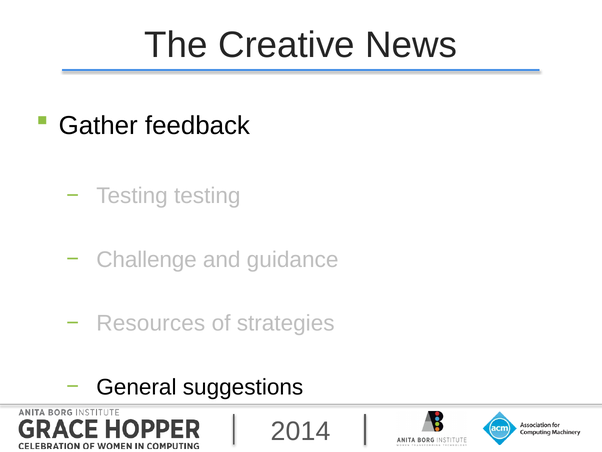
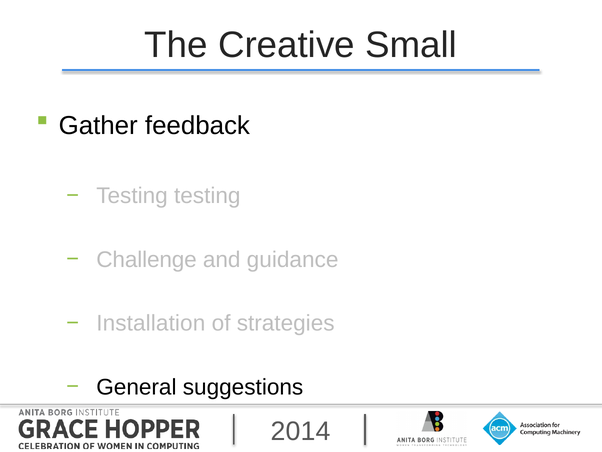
News: News -> Small (411, 45)
Resources: Resources -> Installation (151, 323)
